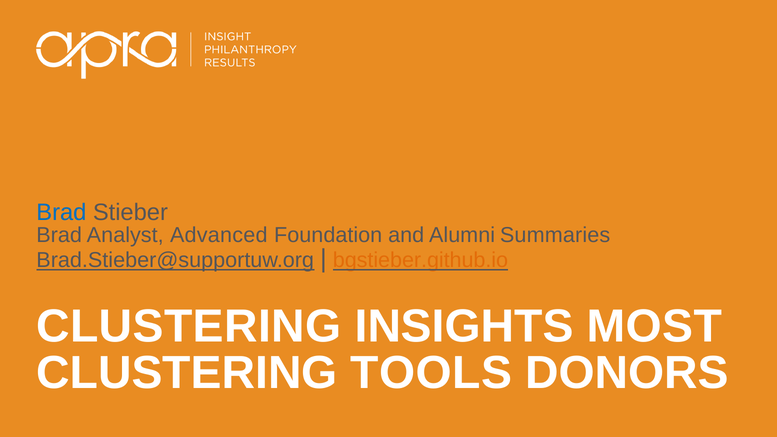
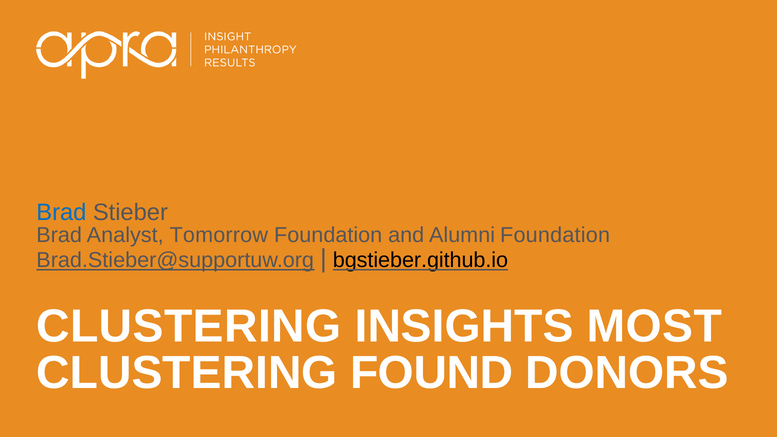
Advanced: Advanced -> Tomorrow (219, 235)
Alumni Summaries: Summaries -> Foundation (555, 235)
bgstieber.github.io colour: orange -> black (420, 260)
TOOLS: TOOLS -> FOUND (432, 373)
